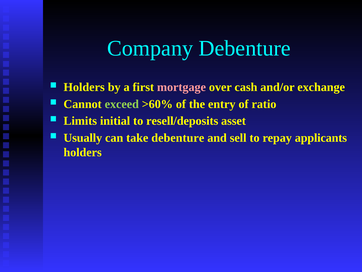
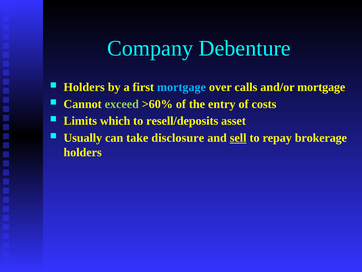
mortgage colour: pink -> light blue (181, 87)
cash: cash -> calls (246, 87)
and/or exchange: exchange -> mortgage (321, 87)
ratio: ratio -> costs (264, 104)
initial: initial -> which (115, 121)
take debenture: debenture -> disclosure (178, 138)
sell underline: none -> present (238, 138)
applicants: applicants -> brokerage (321, 138)
